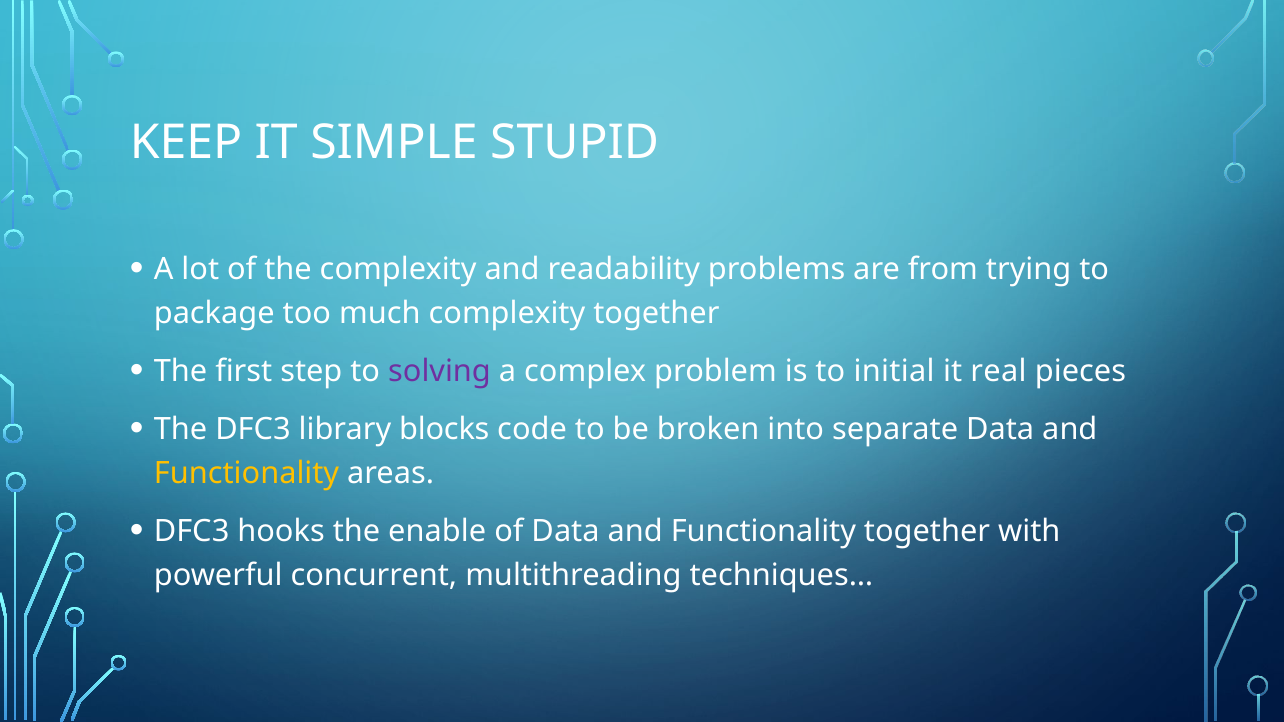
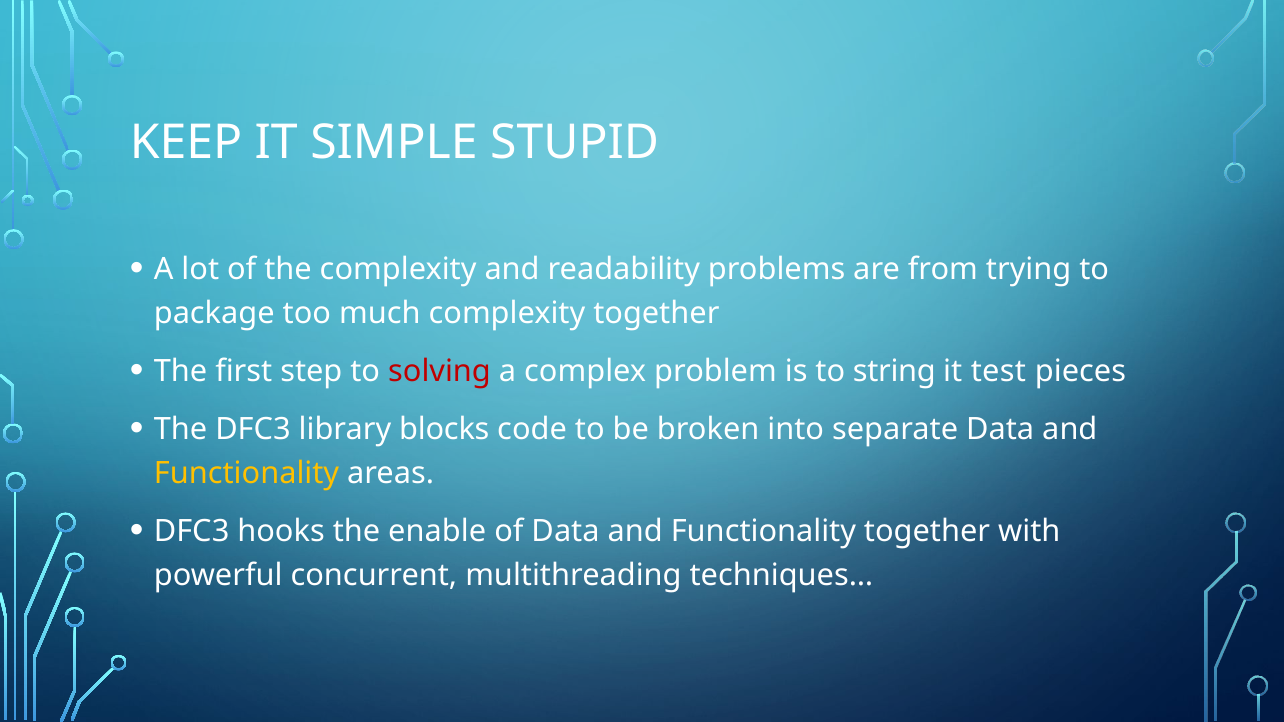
solving colour: purple -> red (440, 372)
initial: initial -> string (894, 372)
real: real -> test (998, 372)
